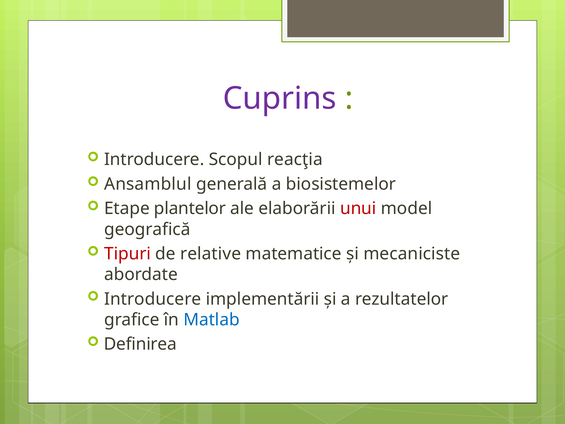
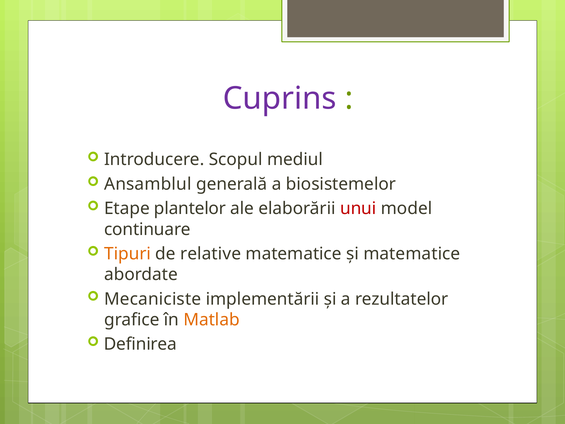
reacţia: reacţia -> mediul (295, 160)
geografică: geografică -> continuare (147, 229)
Tipuri colour: red -> orange (128, 254)
şi mecaniciste: mecaniciste -> matematice (412, 254)
Introducere: Introducere -> Mecaniciste (153, 299)
Matlab colour: blue -> orange (212, 320)
